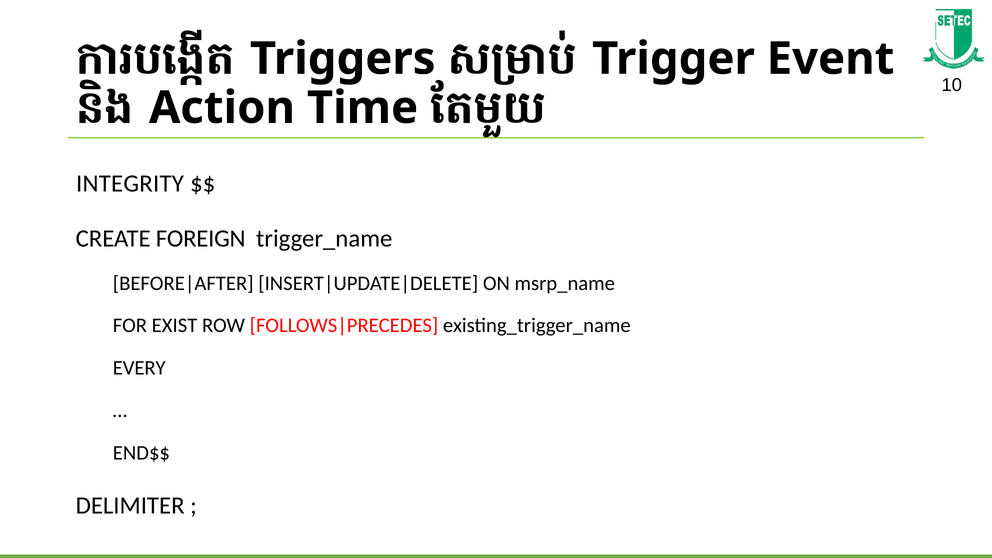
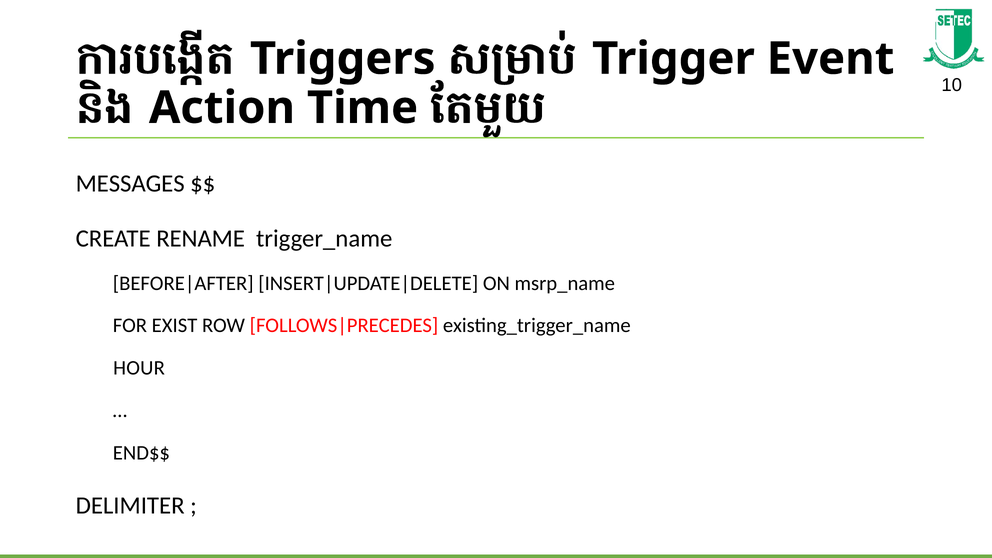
INTEGRITY: INTEGRITY -> MESSAGES (130, 184)
FOREIGN: FOREIGN -> RENAME (201, 239)
EVERY: EVERY -> HOUR (139, 368)
